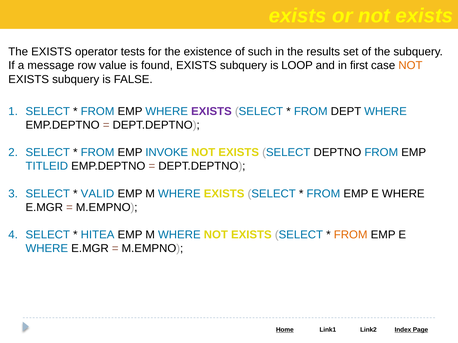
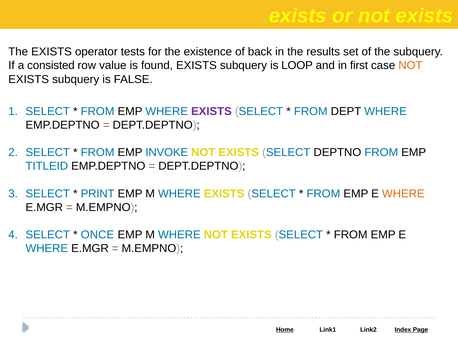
such: such -> back (260, 52)
message: message -> consisted (51, 66)
VALID: VALID -> PRINT (98, 194)
WHERE colour: black -> orange (403, 194)
HITEA: HITEA -> ONCE (97, 235)
FROM colour: orange -> black (351, 235)
